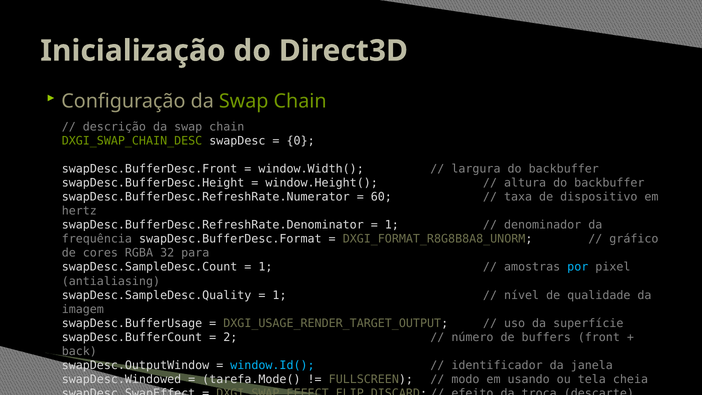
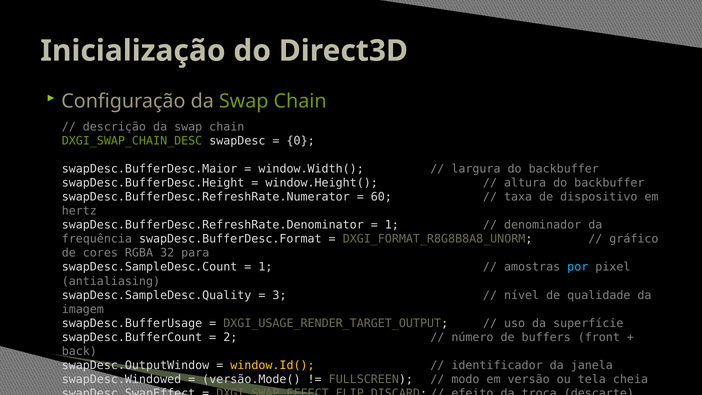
swapDesc.BufferDesc.Front: swapDesc.BufferDesc.Front -> swapDesc.BufferDesc.Maior (150, 169)
1: 1 -> 3 (280, 295)
window.Id( colour: light blue -> yellow (272, 365)
tarefa.Mode(: tarefa.Mode( -> versão.Mode( (251, 379)
usando: usando -> versão (529, 379)
